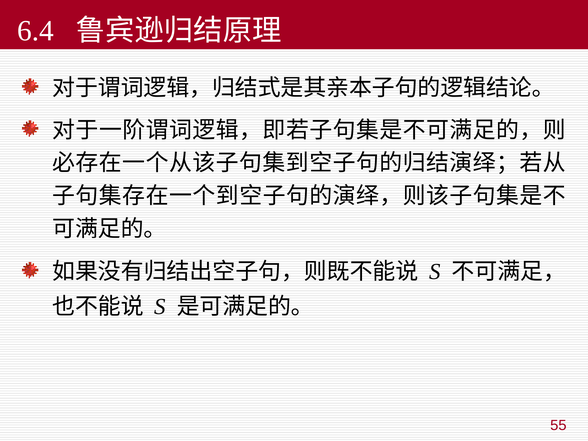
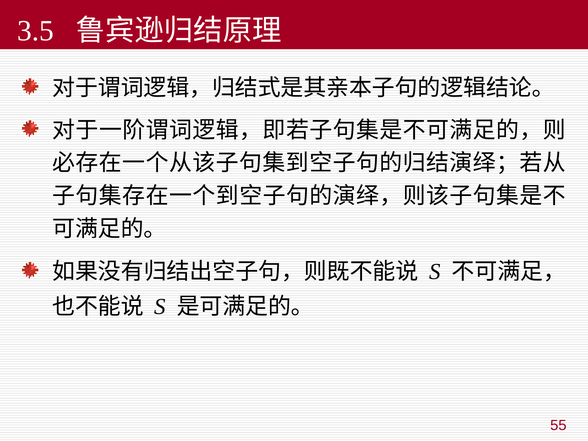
6.4: 6.4 -> 3.5 (36, 31)
